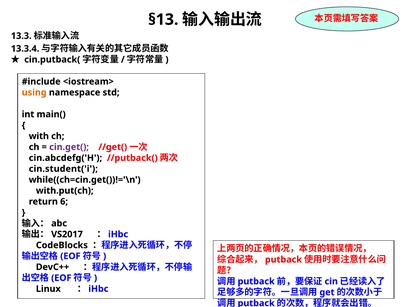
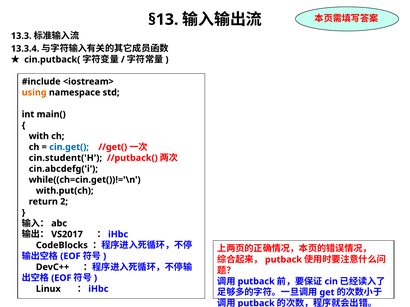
cin.get( colour: purple -> blue (69, 147)
cin.abcdefg('H: cin.abcdefg('H -> cin.student('H (65, 158)
cin.student('i: cin.student('i -> cin.abcdefg('i (63, 169)
6: 6 -> 2 (64, 202)
